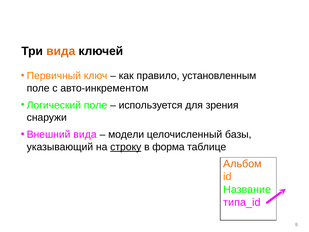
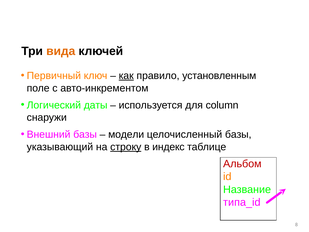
как underline: none -> present (126, 76)
Логический поле: поле -> даты (96, 105)
зрения: зрения -> column (222, 105)
Внешний вида: вида -> базы (85, 134)
форма: форма -> индекс (168, 147)
Альбом colour: orange -> red (242, 164)
